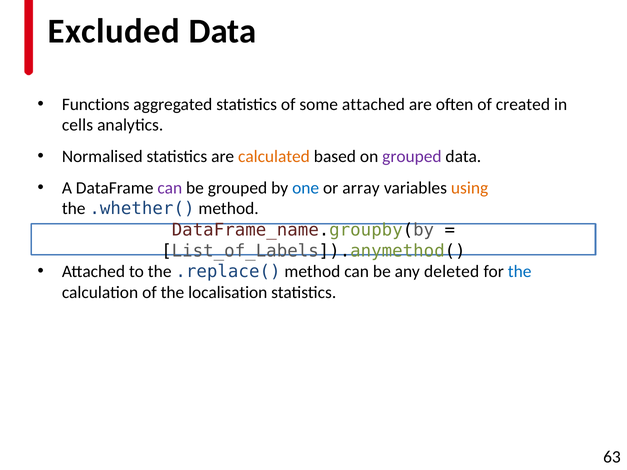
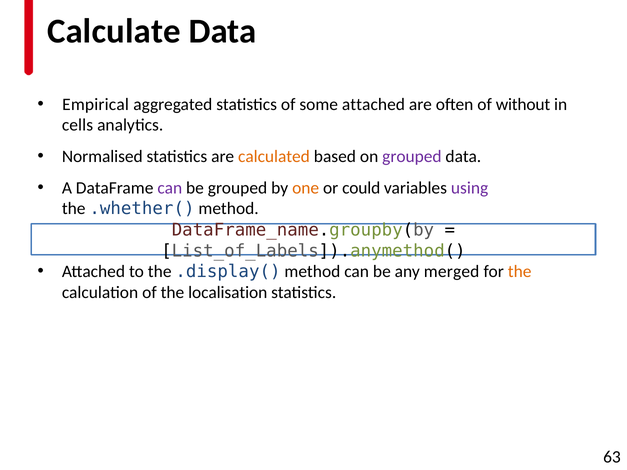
Excluded: Excluded -> Calculate (114, 31)
Functions: Functions -> Empirical (96, 104)
created: created -> without (523, 104)
one colour: blue -> orange (306, 188)
array: array -> could (361, 188)
using colour: orange -> purple (470, 188)
.replace(: .replace( -> .display( (228, 272)
deleted: deleted -> merged (452, 272)
the colour: blue -> orange (520, 272)
